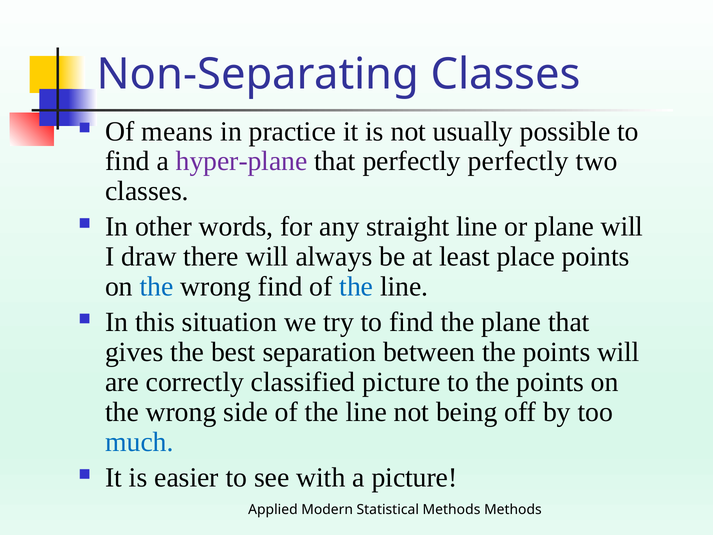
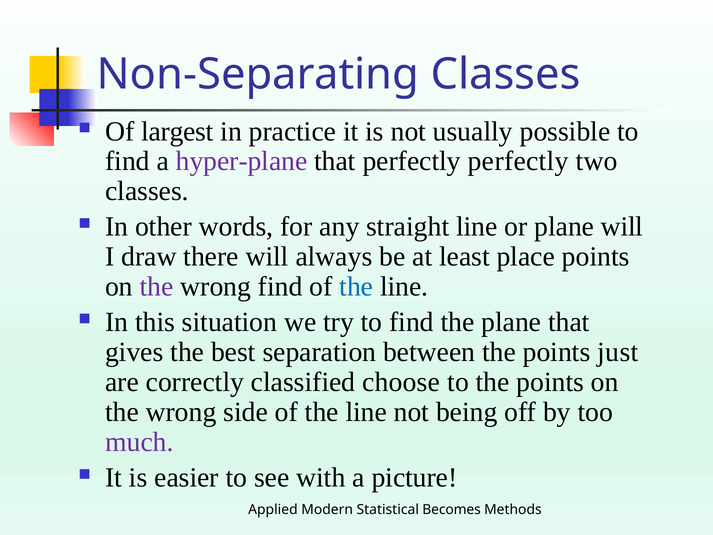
means: means -> largest (177, 131)
the colour: blue -> purple (157, 287)
points will: will -> just (618, 352)
classified picture: picture -> choose (401, 382)
much colour: blue -> purple (139, 442)
Statistical Methods: Methods -> Becomes (452, 509)
